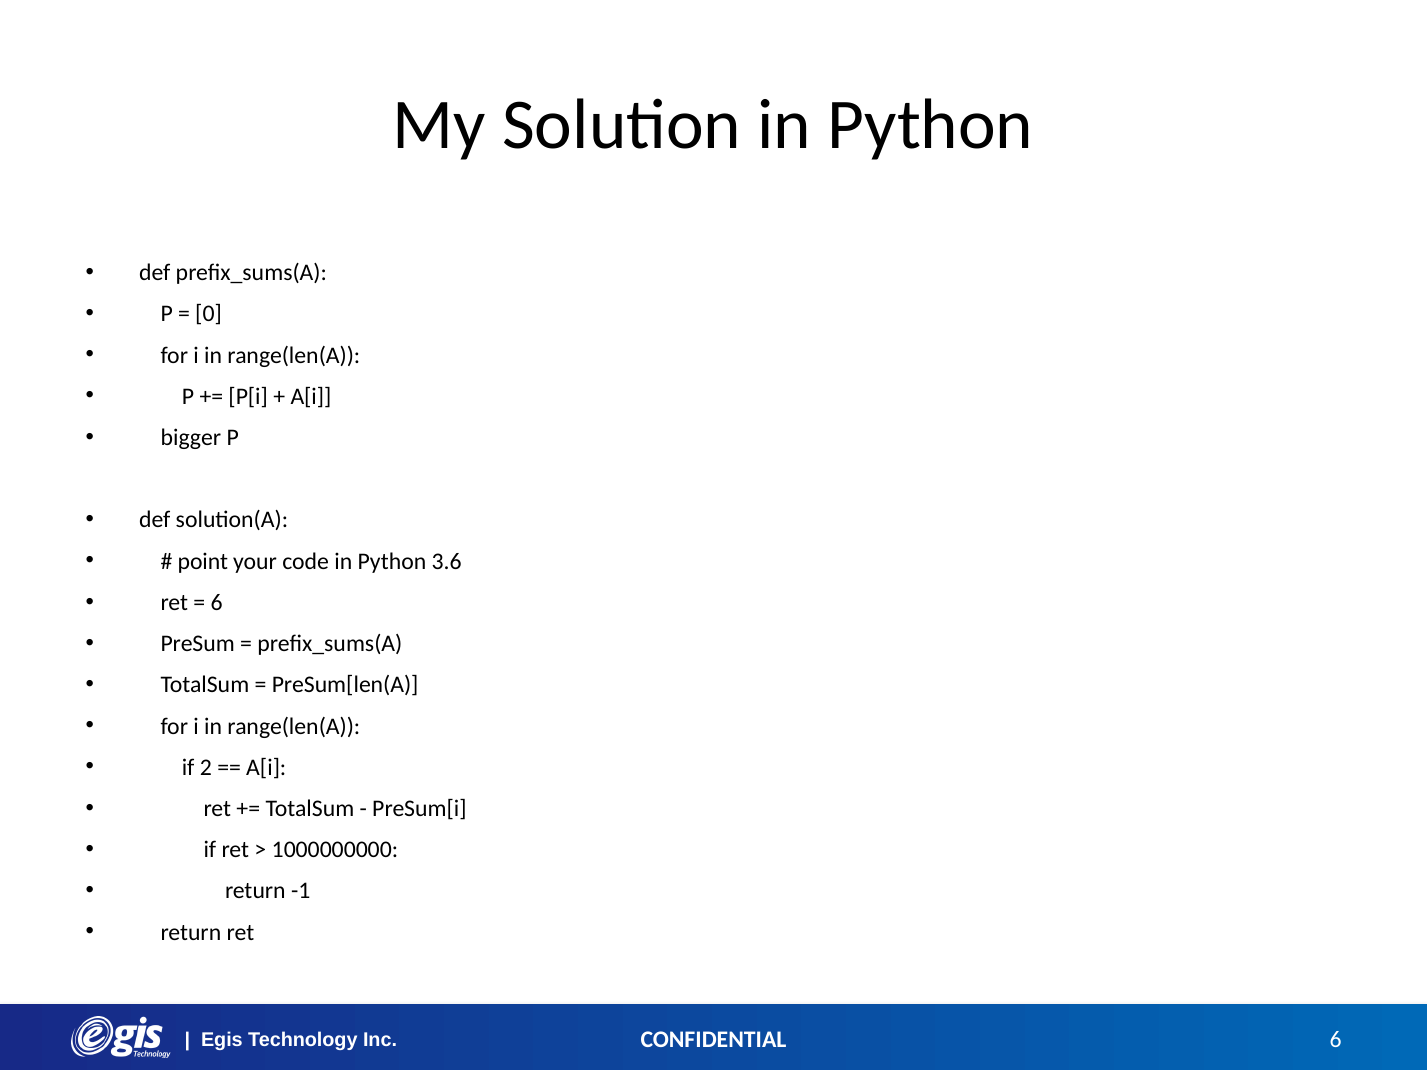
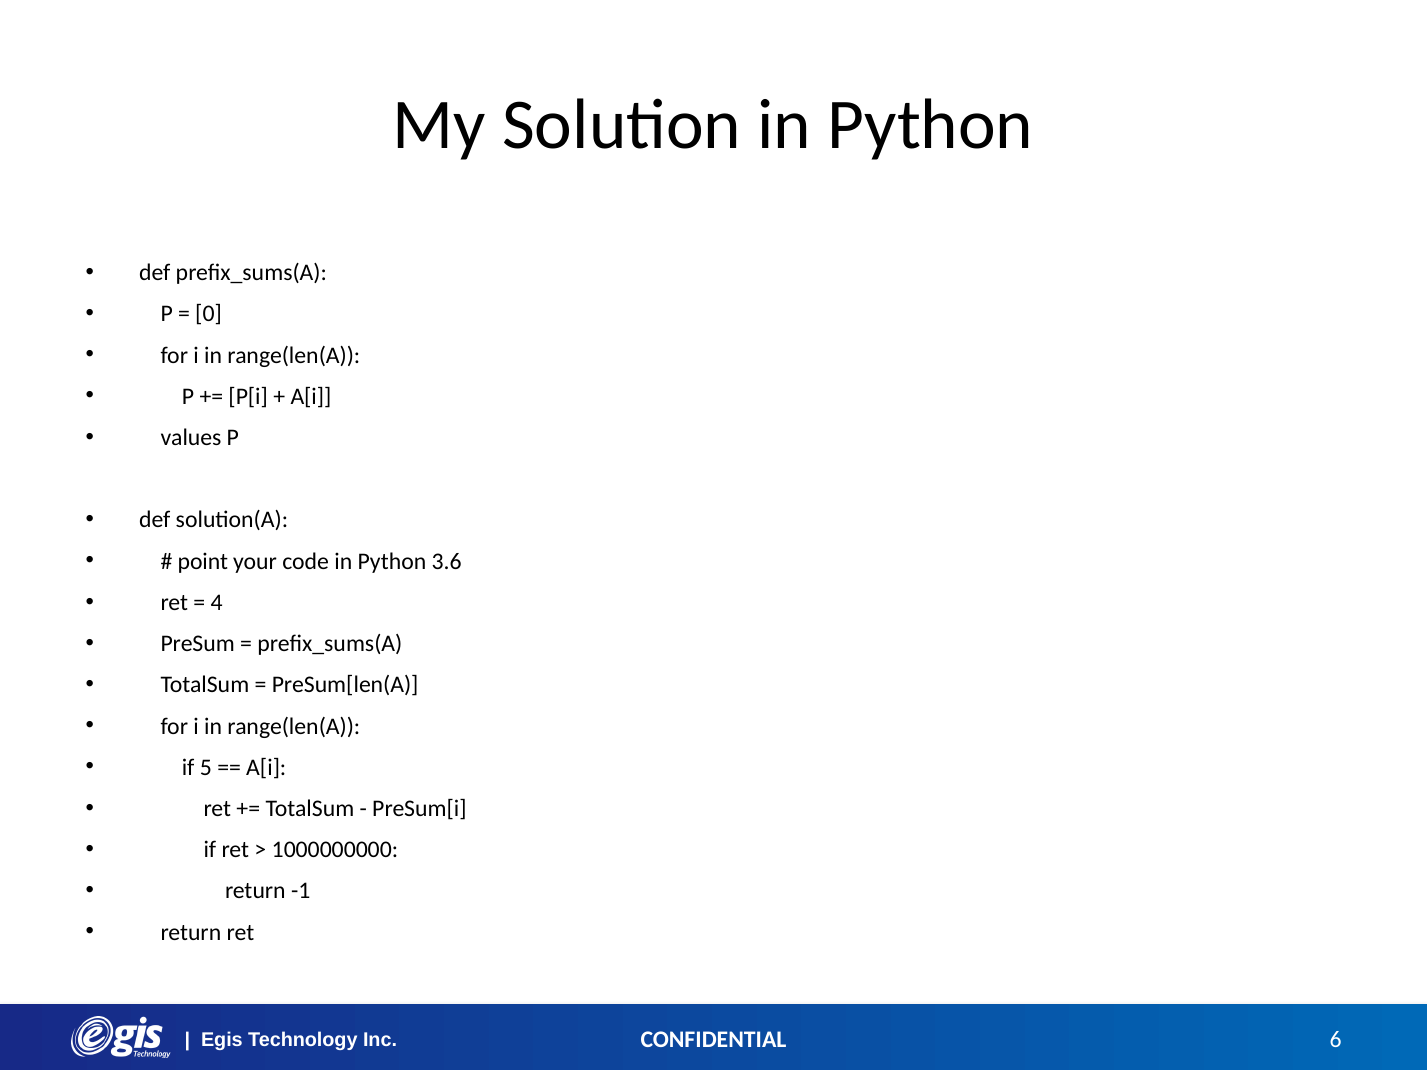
bigger: bigger -> values (191, 438)
6: 6 -> 4 (217, 603)
2: 2 -> 5 (206, 768)
